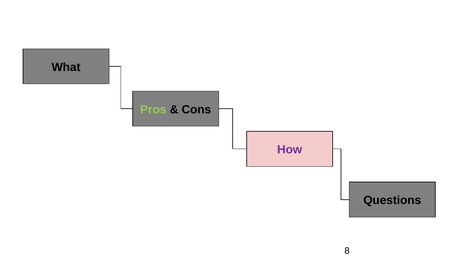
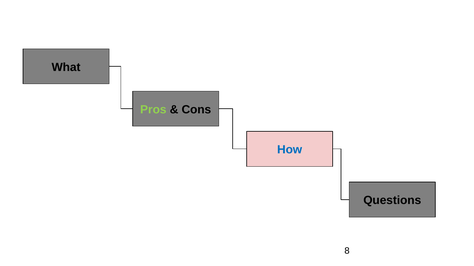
How colour: purple -> blue (290, 150)
